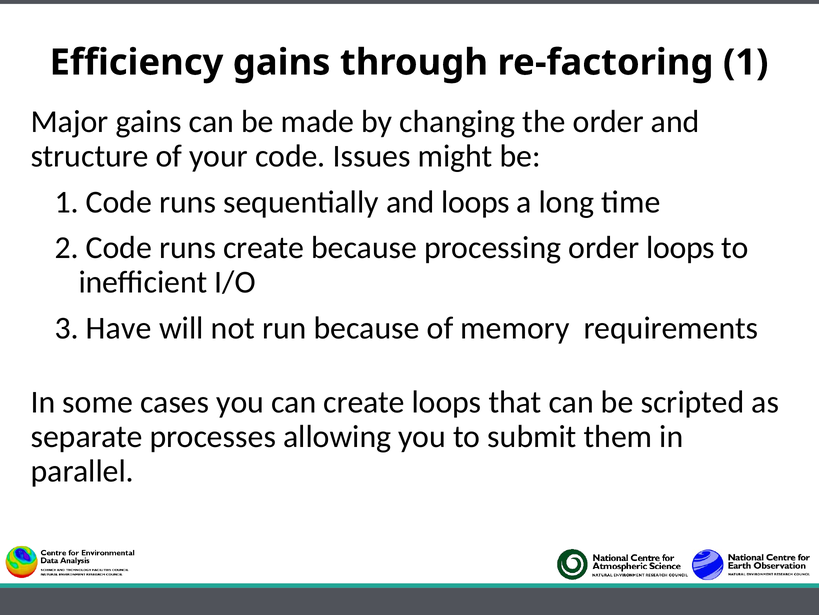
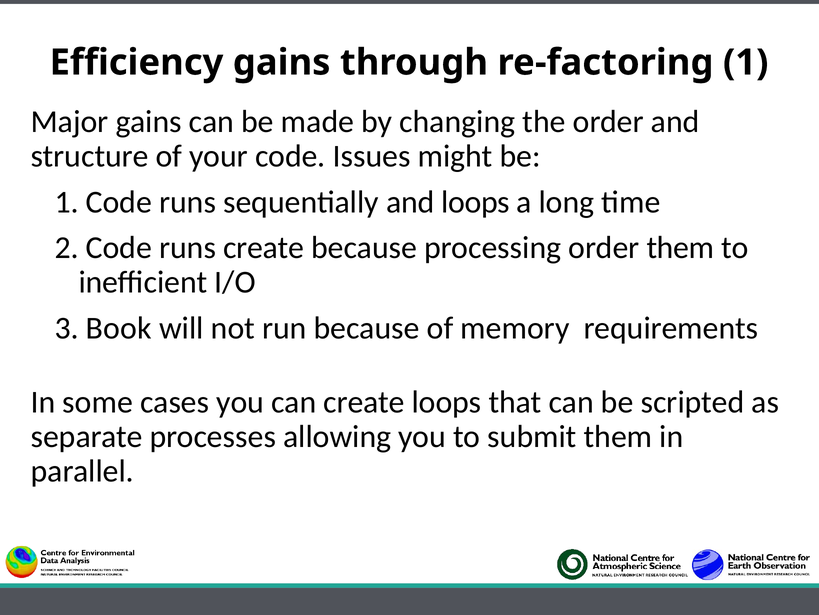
order loops: loops -> them (680, 248)
Have: Have -> Book (119, 328)
